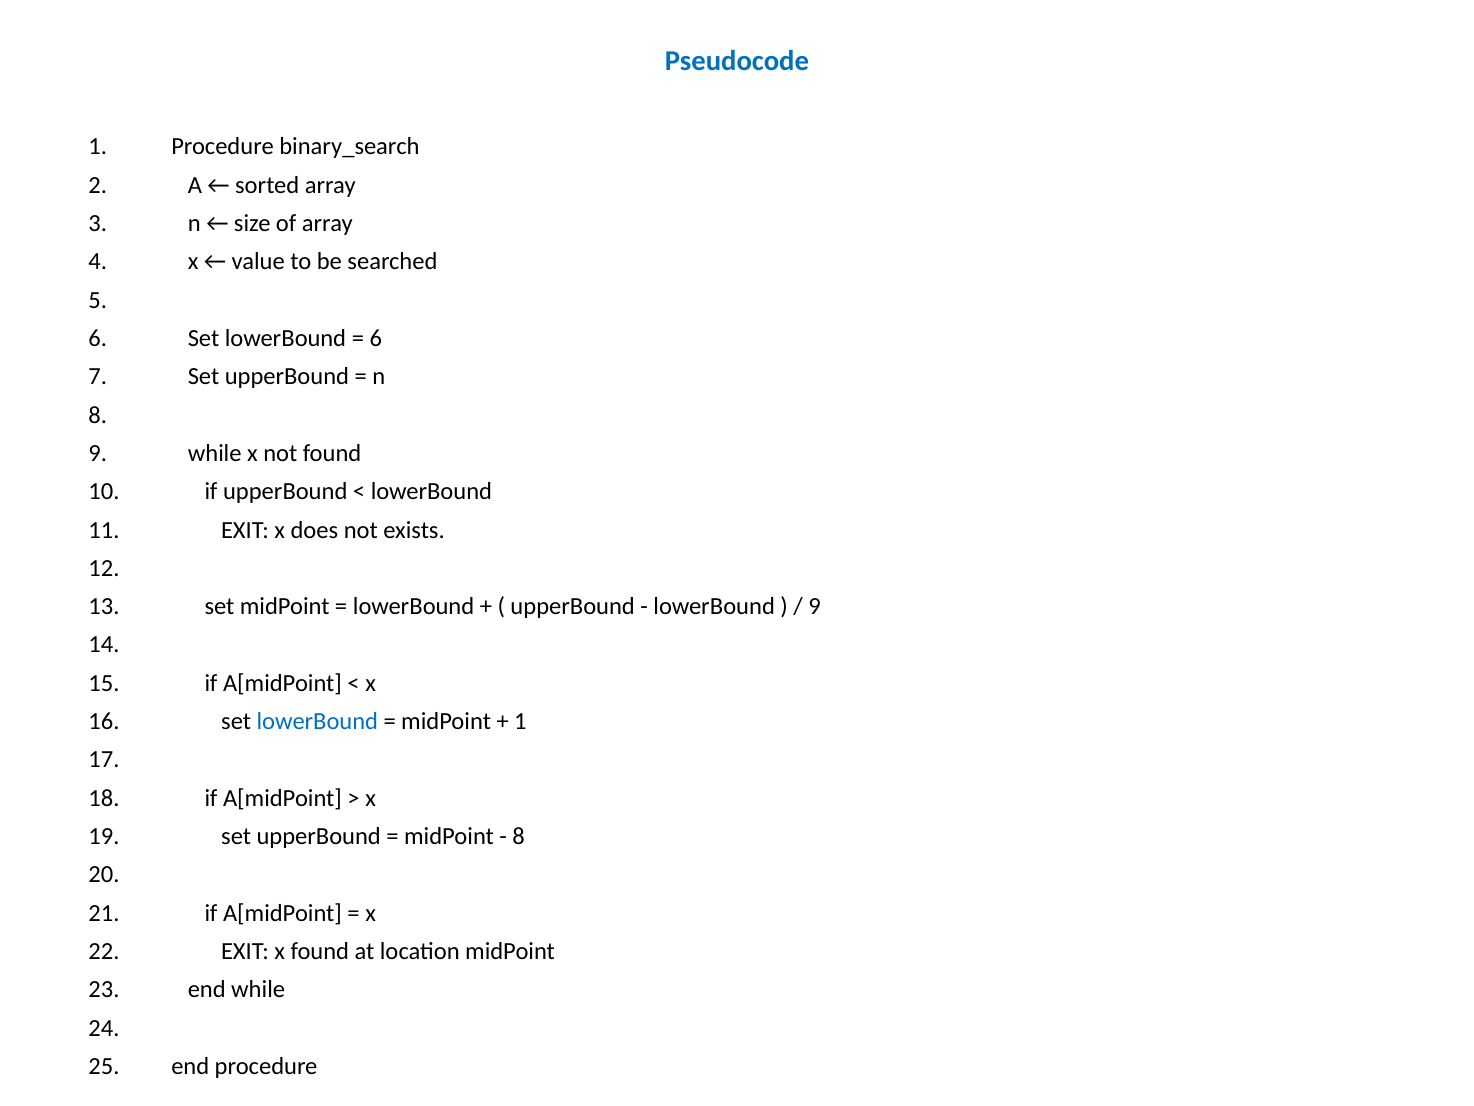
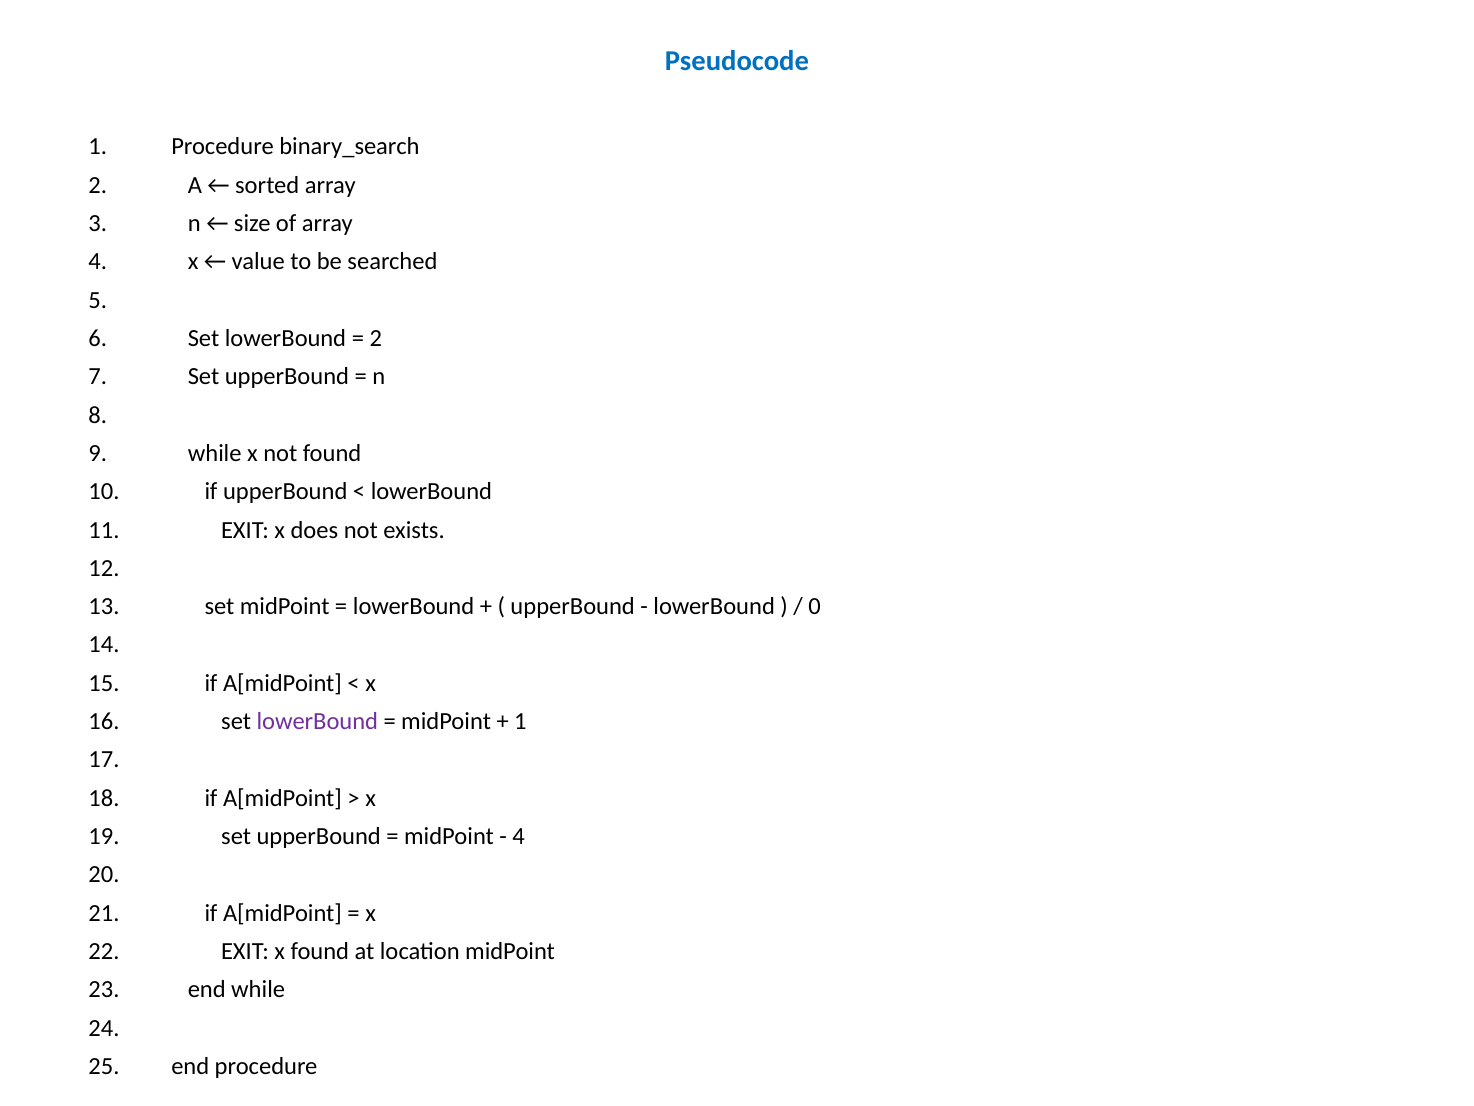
6: 6 -> 2 (376, 338)
9: 9 -> 0 (815, 606)
lowerBound colour: blue -> purple (317, 721)
8: 8 -> 4 (519, 836)
